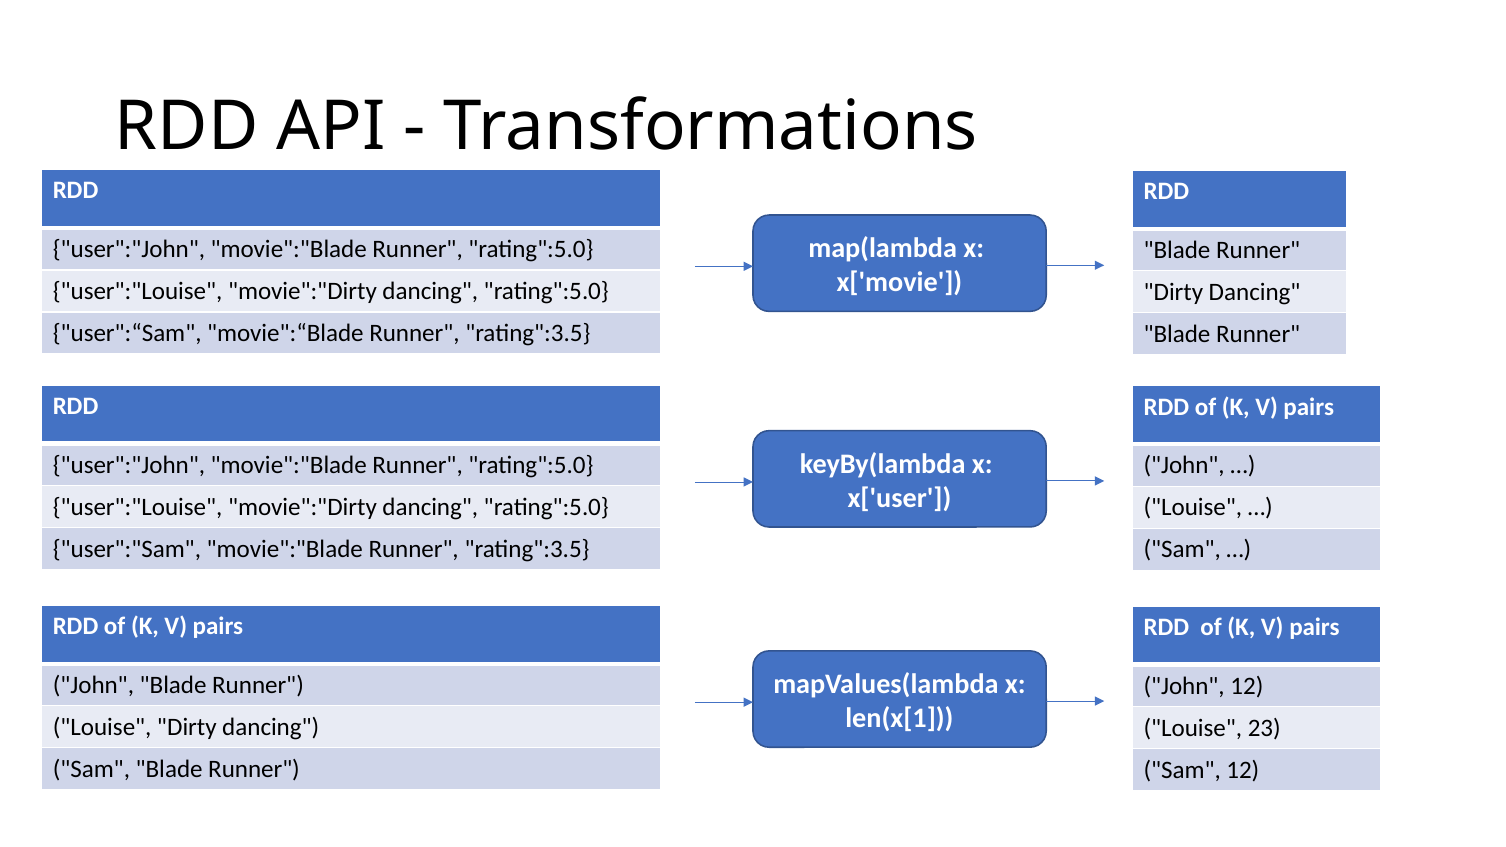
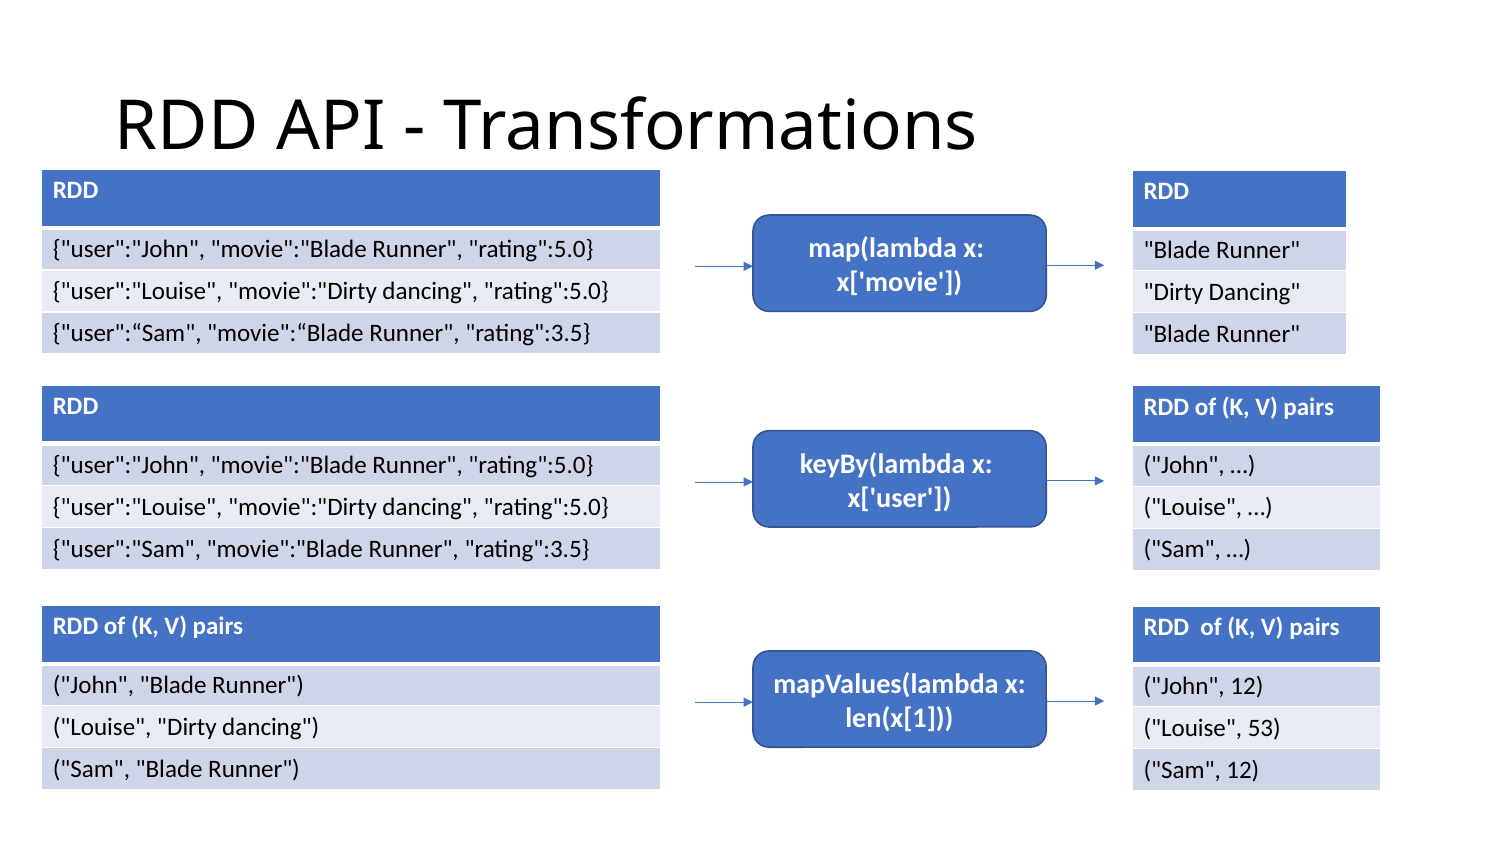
23: 23 -> 53 (1264, 728)
